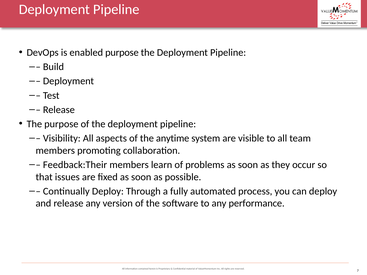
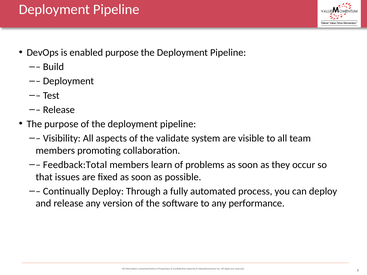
anytime: anytime -> validate (173, 138)
Feedback:Their: Feedback:Their -> Feedback:Total (75, 165)
